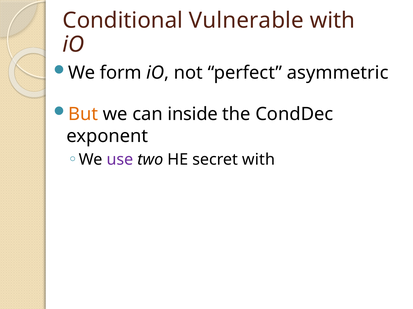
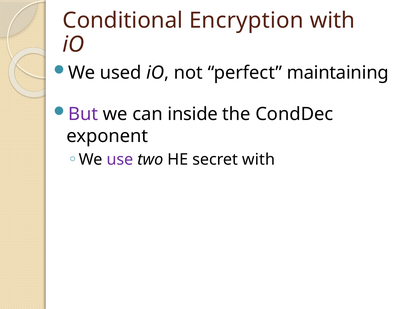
Vulnerable: Vulnerable -> Encryption (246, 20)
form: form -> used (121, 73)
asymmetric: asymmetric -> maintaining (338, 73)
But colour: orange -> purple (83, 114)
